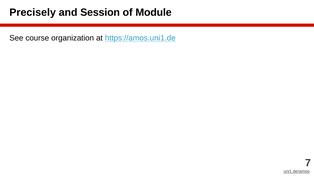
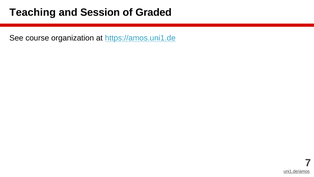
Precisely: Precisely -> Teaching (33, 13)
Module: Module -> Graded (154, 13)
